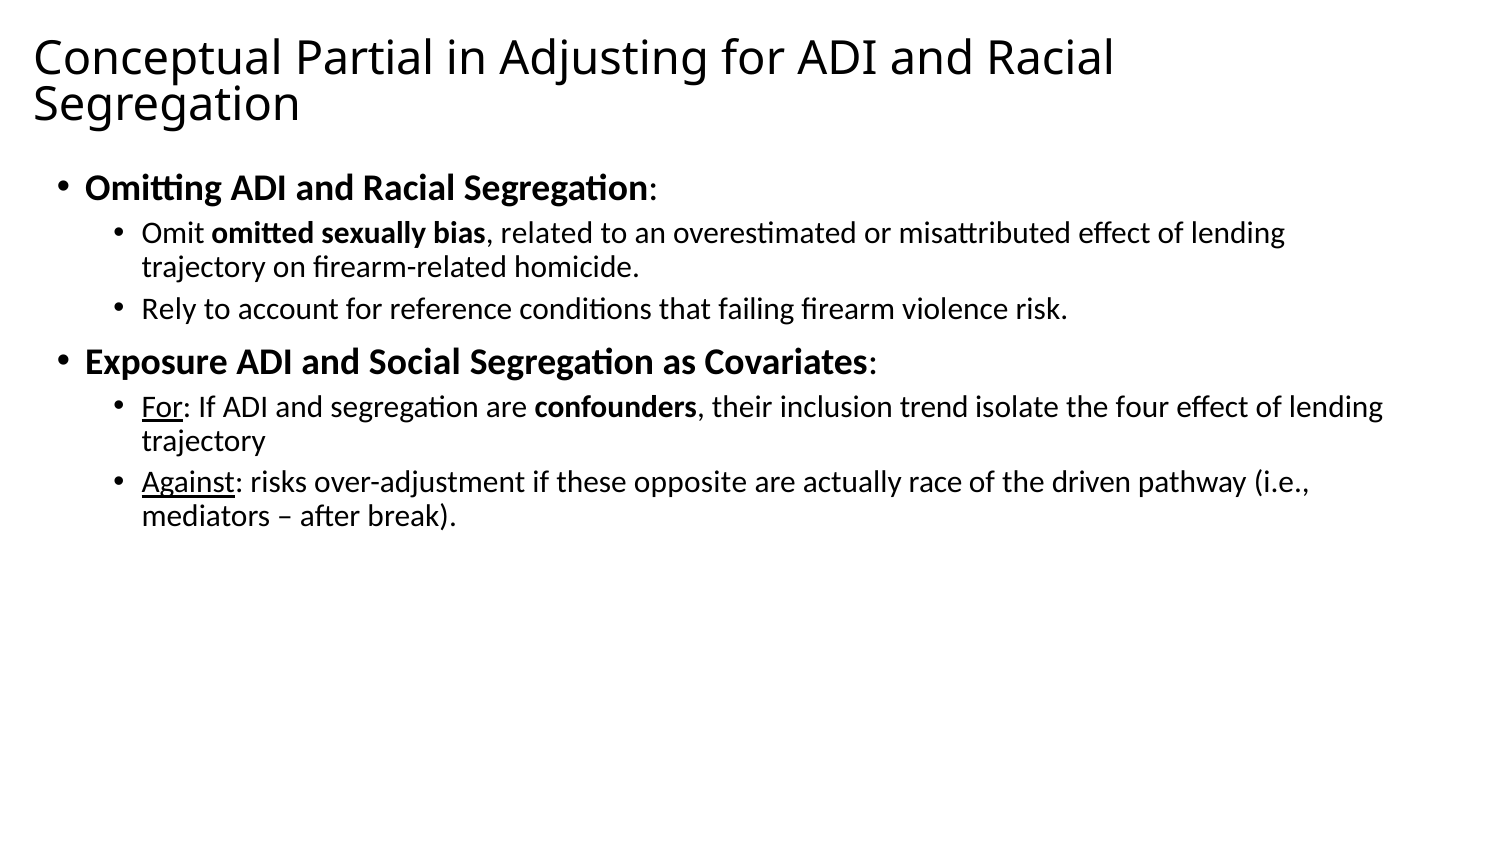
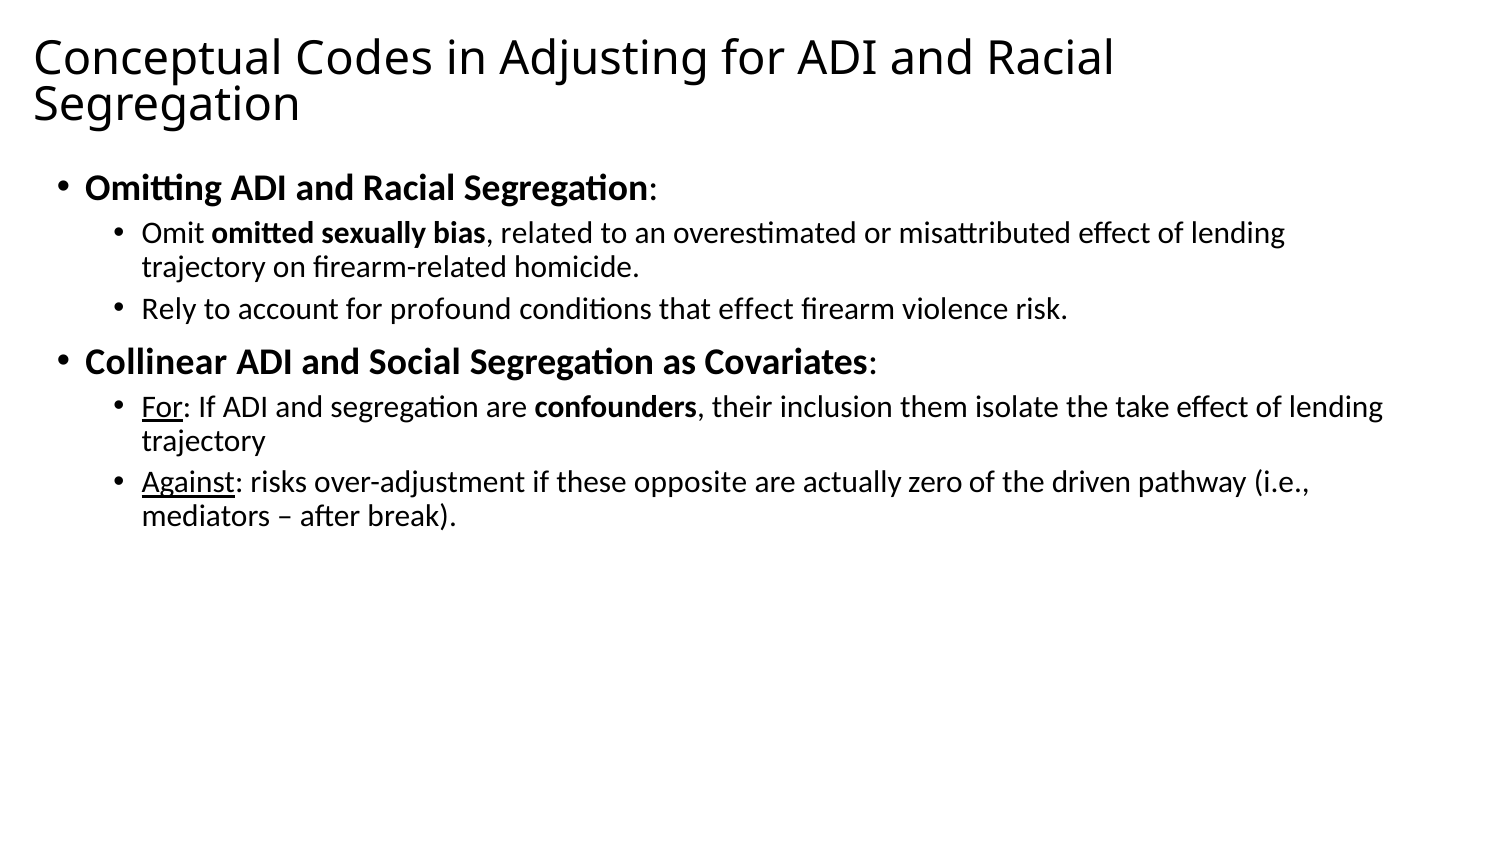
Partial: Partial -> Codes (364, 59)
reference: reference -> profound (451, 309)
that failing: failing -> effect (756, 309)
Exposure: Exposure -> Collinear (156, 362)
trend: trend -> them (934, 407)
four: four -> take (1143, 407)
race: race -> zero (935, 482)
